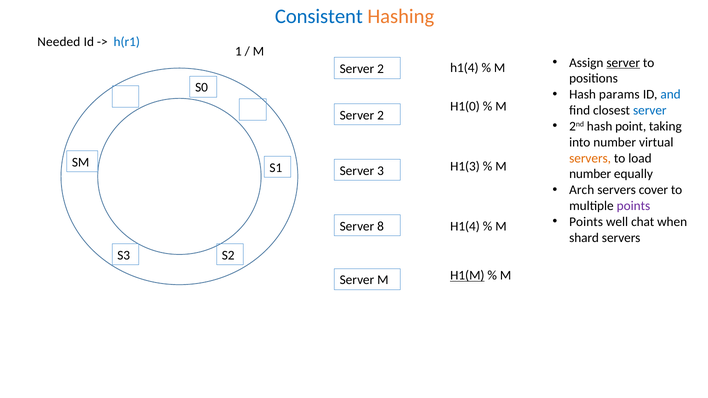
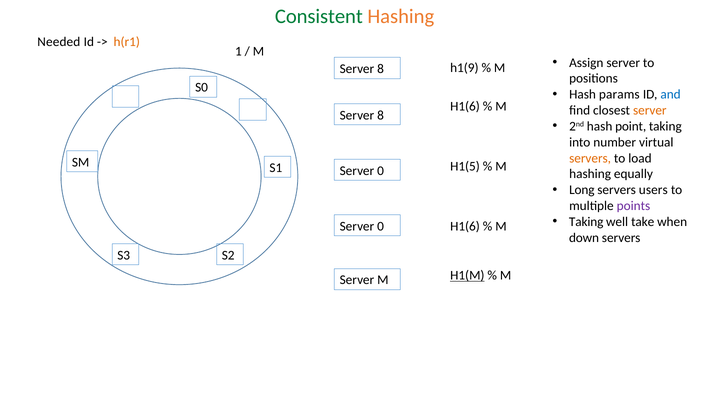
Consistent colour: blue -> green (319, 16)
h(r1 colour: blue -> orange (127, 42)
server underline: present -> none (623, 63)
h1(4: h1(4 -> h1(9 (464, 68)
2: 2 -> 8 (381, 69)
H1(0: H1(0 -> H1(6 (465, 106)
server colour: blue -> orange (650, 110)
2: 2 -> 8 (381, 115)
H1(3: H1(3 -> H1(5 (465, 167)
3: 3 -> 0 (381, 171)
number: number -> hashing (590, 174)
Arch: Arch -> Long (582, 190)
cover: cover -> users (653, 190)
Points: Points -> Taking (586, 222)
chat: chat -> take (643, 222)
8: 8 -> 0 (381, 226)
H1(4: H1(4 -> H1(6 (465, 226)
shard: shard -> down (584, 238)
